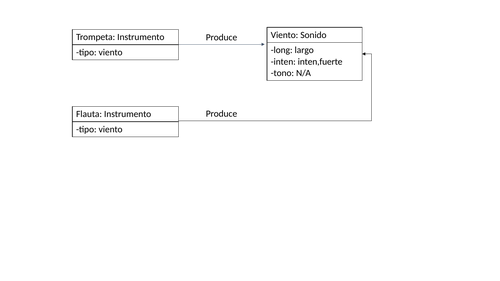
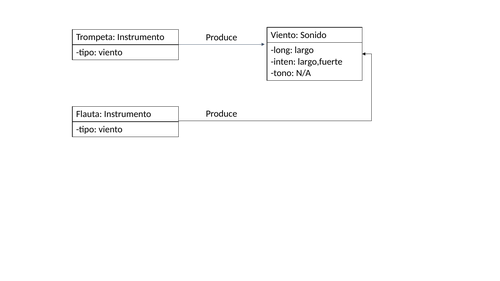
inten,fuerte: inten,fuerte -> largo,fuerte (320, 62)
